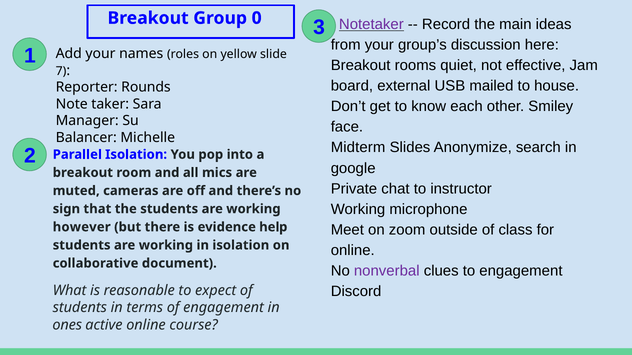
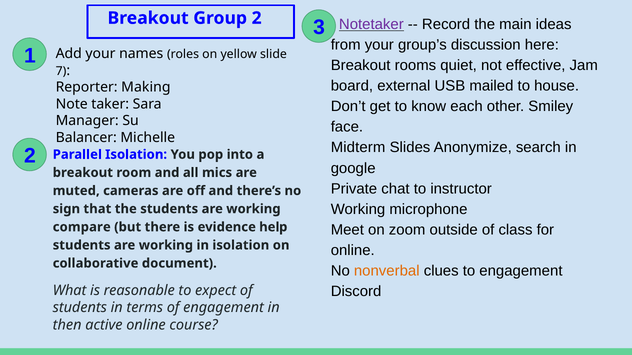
Group 0: 0 -> 2 (257, 18)
Rounds: Rounds -> Making (146, 87)
however: however -> compare (82, 227)
nonverbal colour: purple -> orange (387, 271)
ones: ones -> then (67, 325)
